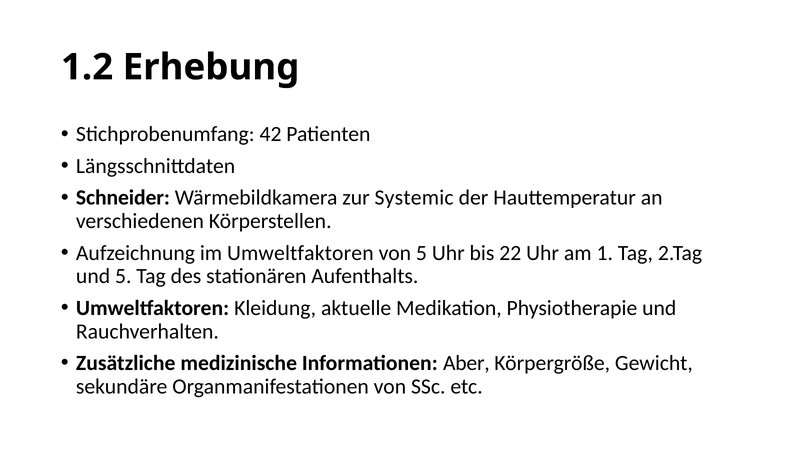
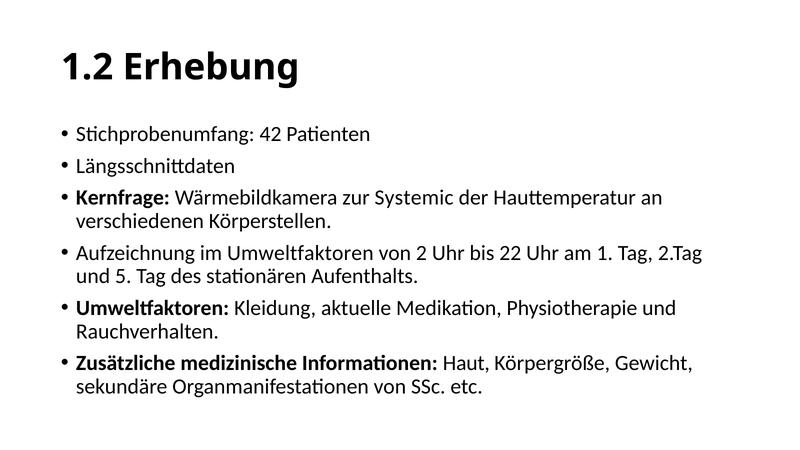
Schneider: Schneider -> Kernfrage (123, 198)
von 5: 5 -> 2 (421, 253)
Aber: Aber -> Haut (466, 363)
